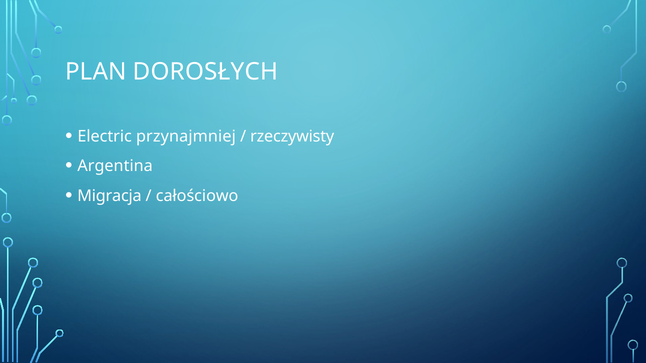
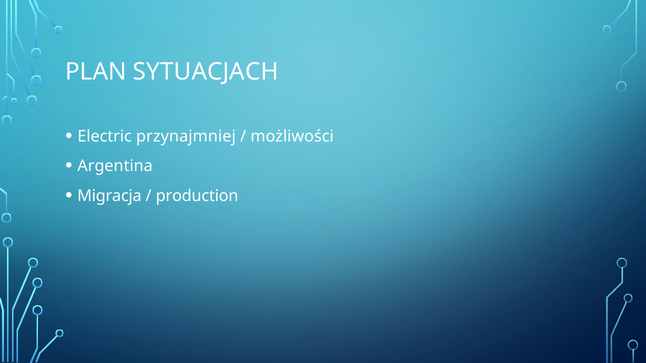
DOROSŁYCH: DOROSŁYCH -> SYTUACJACH (206, 72)
rzeczywisty: rzeczywisty -> możliwości (292, 136)
całościowo: całościowo -> production (197, 196)
